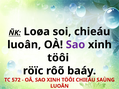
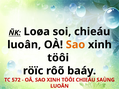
Sao colour: purple -> orange (75, 45)
